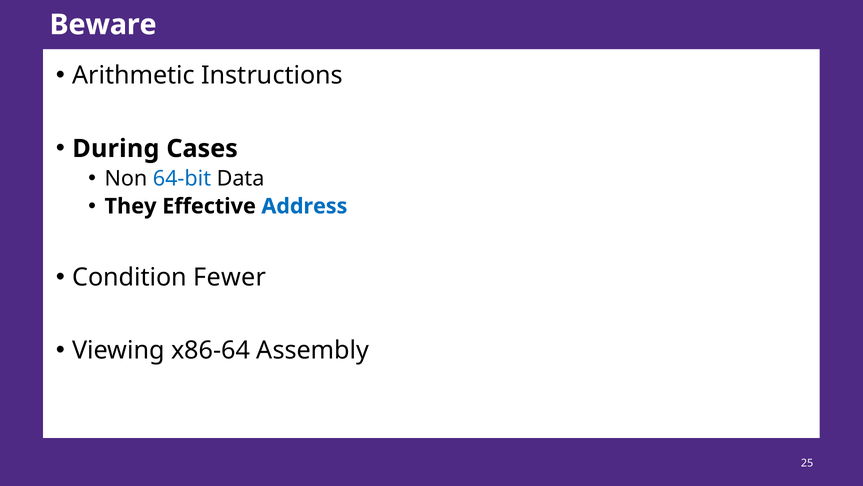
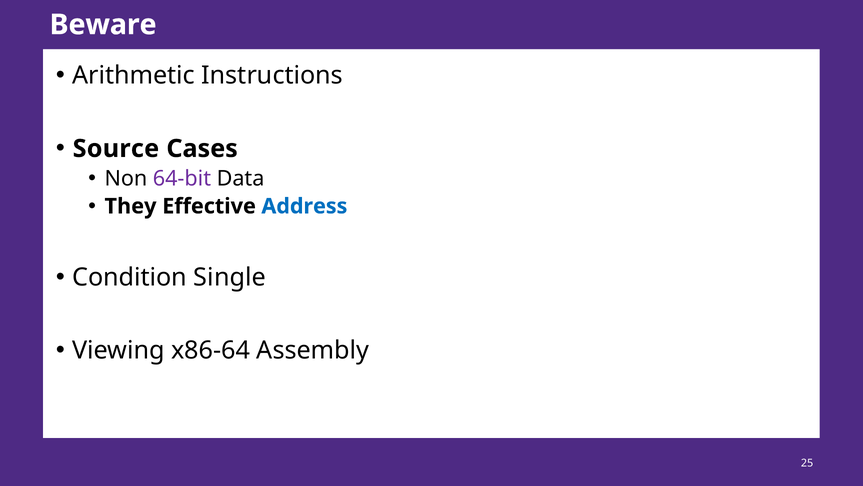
During: During -> Source (116, 148)
64-bit colour: blue -> purple (182, 178)
Fewer: Fewer -> Single (230, 277)
